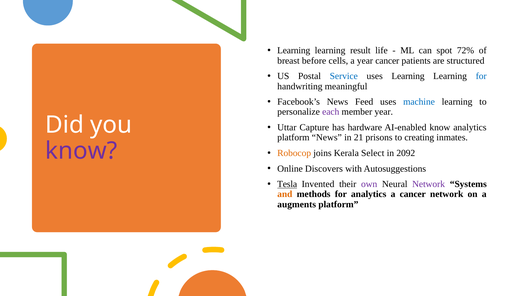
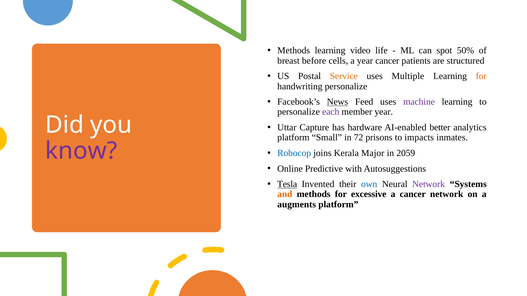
Learning: Learning -> Methods (294, 51)
result: result -> video (360, 51)
72%: 72% -> 50% (465, 51)
Service colour: blue -> orange (344, 76)
uses Learning: Learning -> Multiple (408, 76)
for colour: blue -> orange (481, 76)
handwriting meaningful: meaningful -> personalize (346, 86)
News underline: none -> present (337, 102)
machine colour: blue -> purple (419, 102)
AI-enabled know: know -> better (440, 128)
platform News: News -> Small (327, 138)
21: 21 -> 72 (359, 138)
creating: creating -> impacts (419, 138)
Robocop colour: orange -> blue (294, 153)
Select: Select -> Major (373, 153)
2092: 2092 -> 2059 (406, 153)
Discovers: Discovers -> Predictive (324, 169)
own colour: purple -> blue (369, 184)
for analytics: analytics -> excessive (369, 195)
